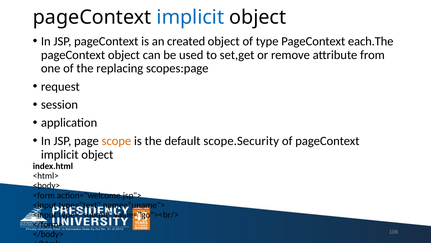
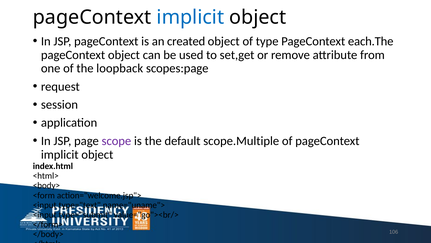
replacing: replacing -> loopback (120, 68)
scope colour: orange -> purple (116, 141)
scope.Security: scope.Security -> scope.Multiple (241, 141)
